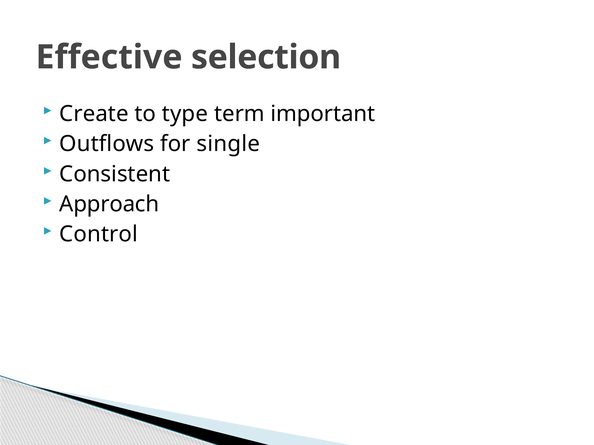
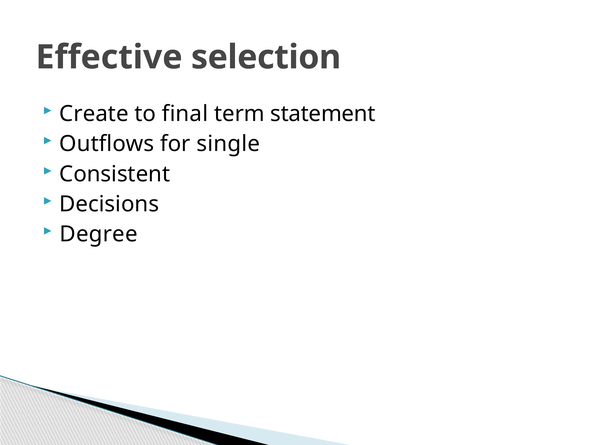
type: type -> final (185, 114)
important: important -> statement (323, 114)
Approach: Approach -> Decisions (109, 204)
Control: Control -> Degree (99, 234)
